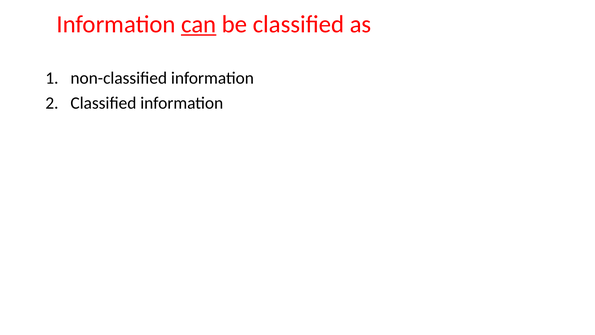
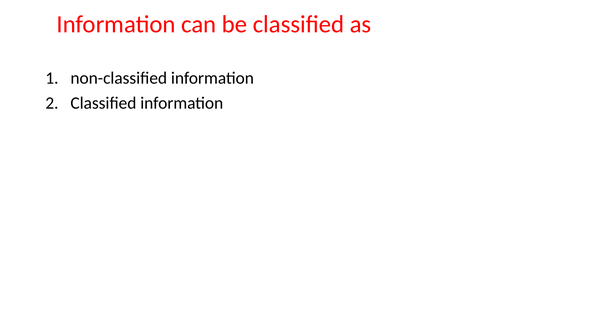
can underline: present -> none (199, 24)
